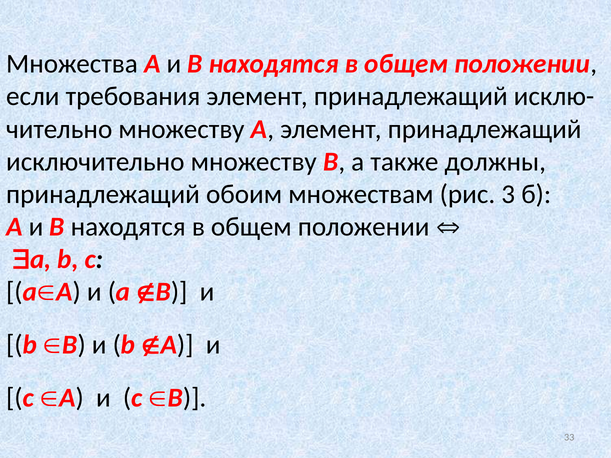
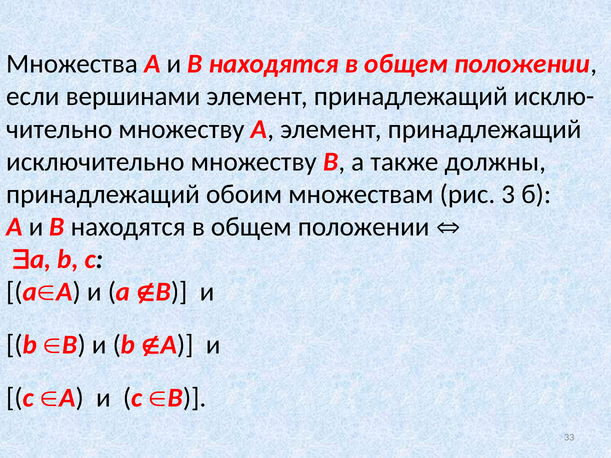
требования: требования -> вершинами (133, 97)
